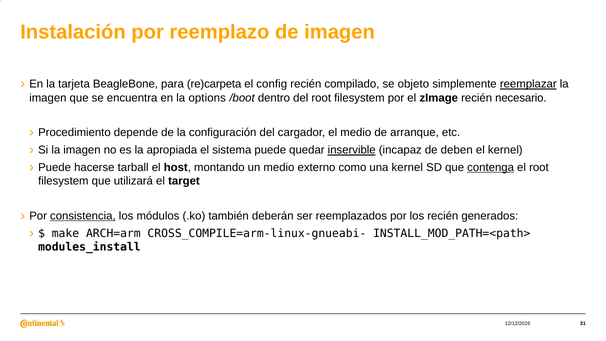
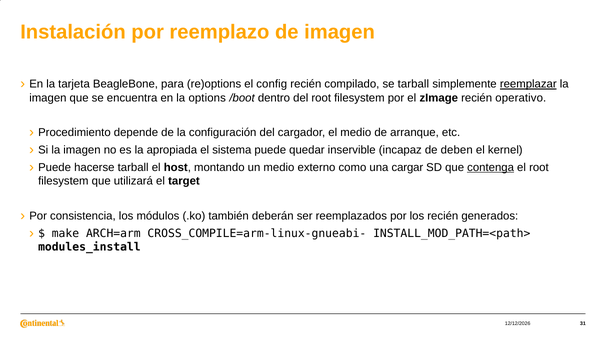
re)carpeta: re)carpeta -> re)options (214, 84)
se objeto: objeto -> tarball (413, 84)
necesario: necesario -> operativo (521, 98)
inservible underline: present -> none (352, 150)
una kernel: kernel -> cargar (407, 167)
consistencia underline: present -> none (83, 216)
